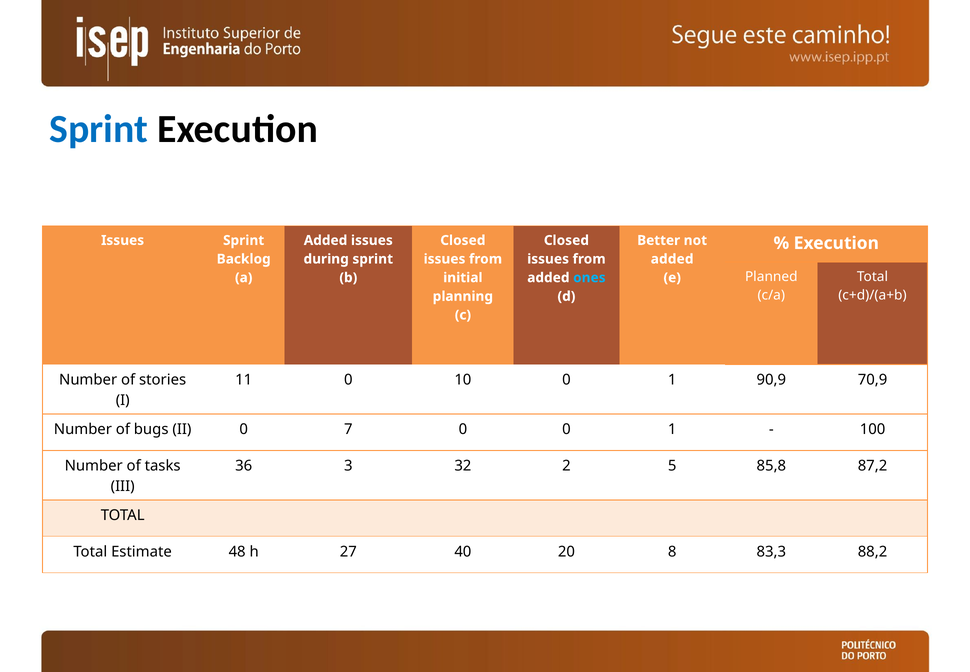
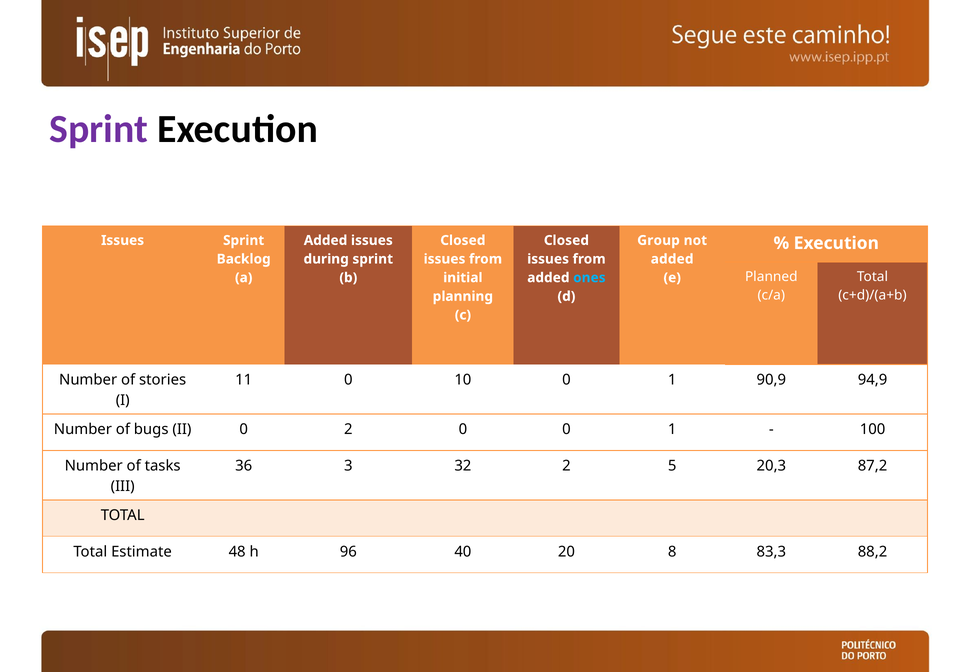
Sprint colour: blue -> purple (99, 129)
Better: Better -> Group (659, 240)
70,9: 70,9 -> 94,9 (873, 380)
0 7: 7 -> 2 (348, 429)
85,8: 85,8 -> 20,3 (771, 466)
27: 27 -> 96 (348, 551)
